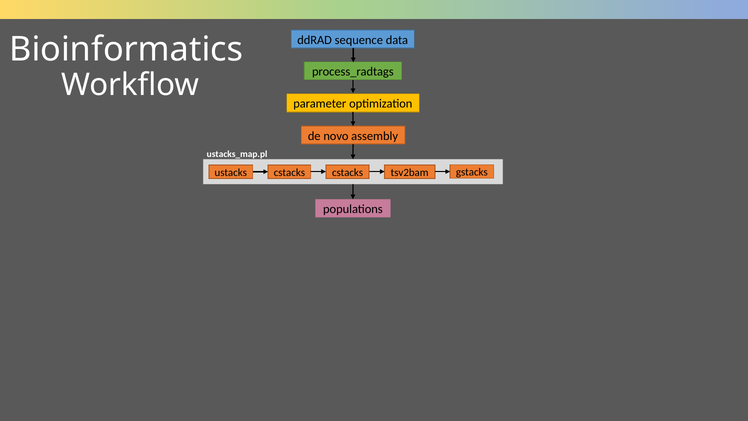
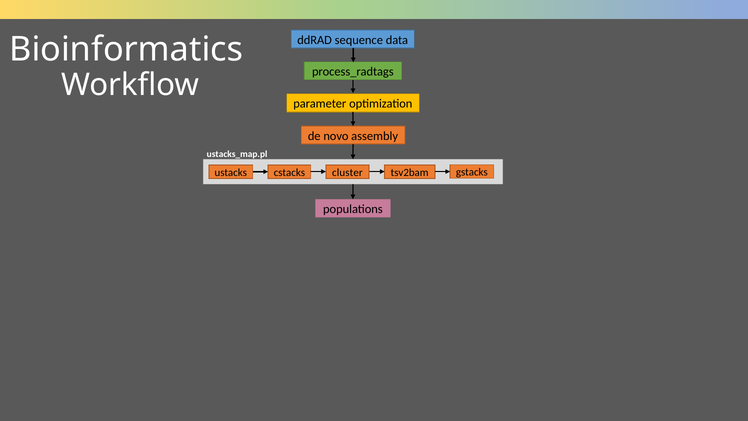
cstacks cstacks: cstacks -> cluster (347, 172)
